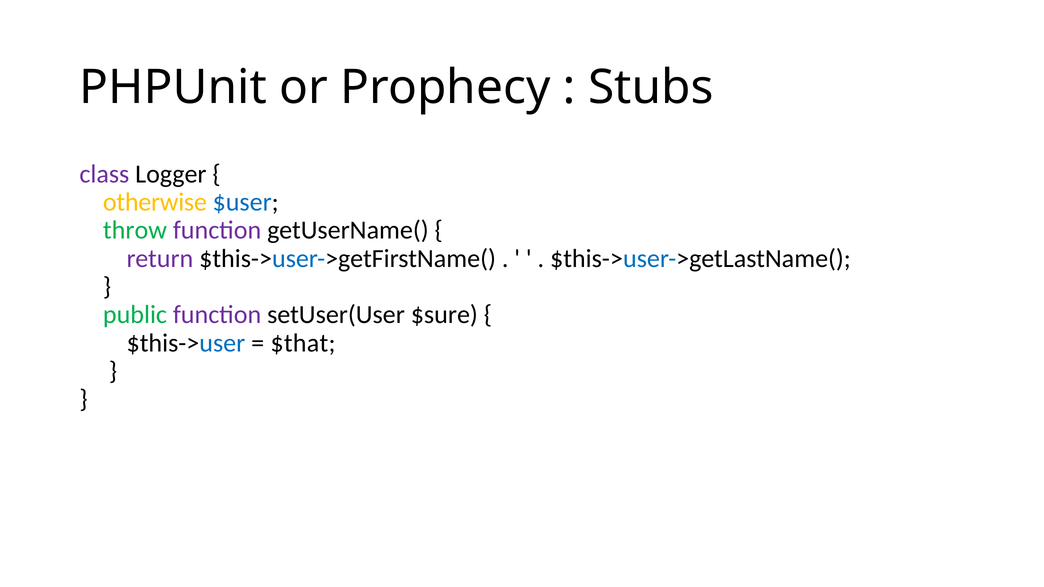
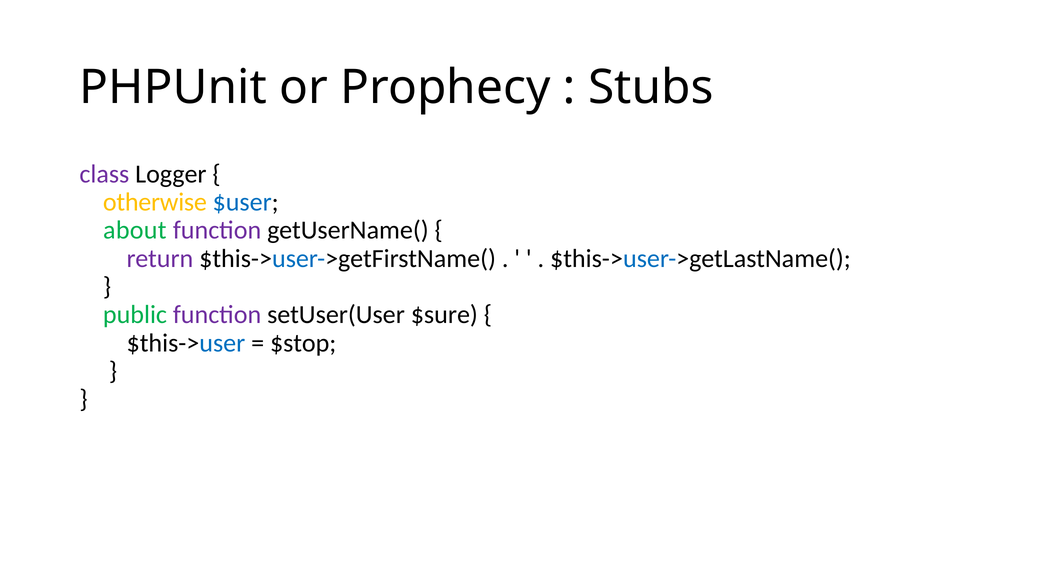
throw: throw -> about (135, 230)
$that: $that -> $stop (303, 343)
